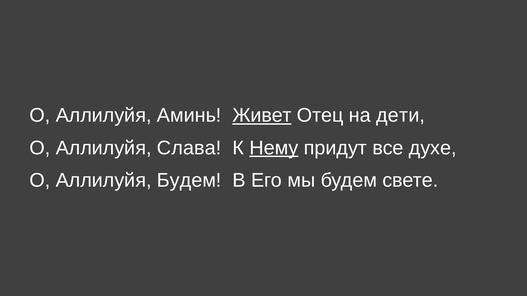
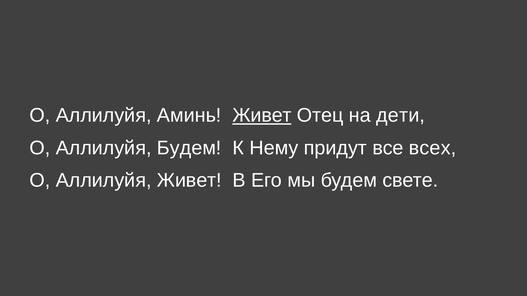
Аллилуйя Слава: Слава -> Будем (189, 148)
Нему underline: present -> none (274, 148)
духе: духе -> всех (433, 148)
Аллилуйя Будем: Будем -> Живет (189, 181)
